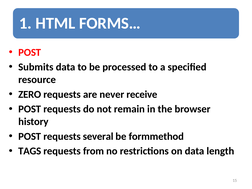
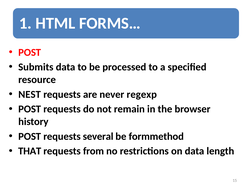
ZERO: ZERO -> NEST (30, 94)
receive: receive -> regexp (142, 94)
TAGS: TAGS -> THAT (30, 151)
